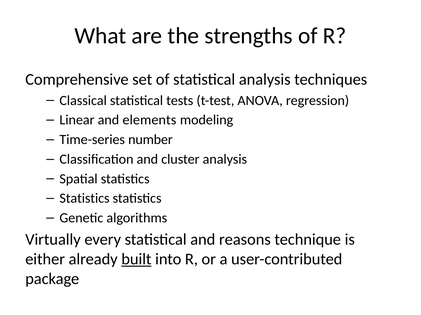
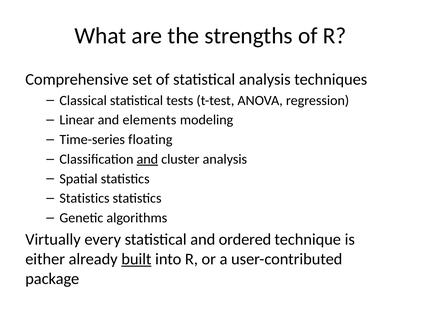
number: number -> floating (150, 140)
and underline: none -> present (147, 160)
reasons: reasons -> ordered (245, 240)
